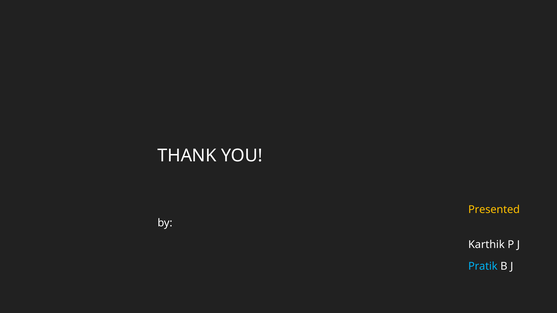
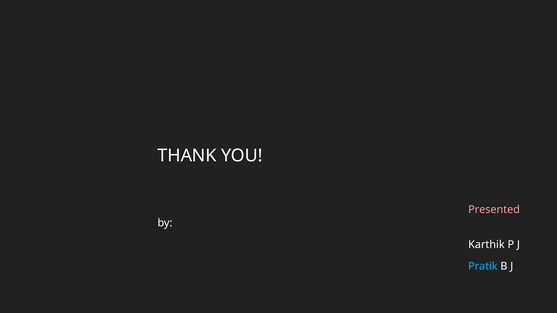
Presented colour: yellow -> pink (494, 210)
